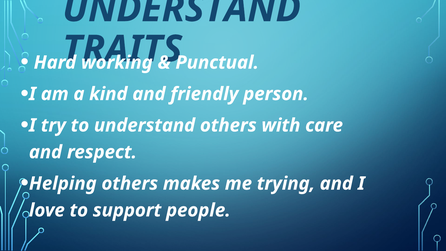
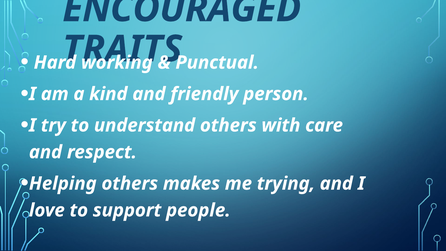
UNDERSTAND: UNDERSTAND -> ENCOURAGED (182, 9)
